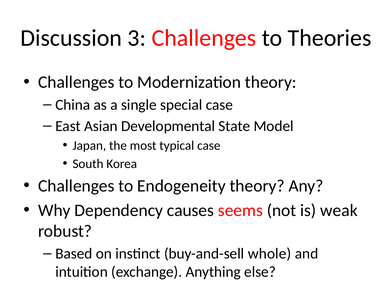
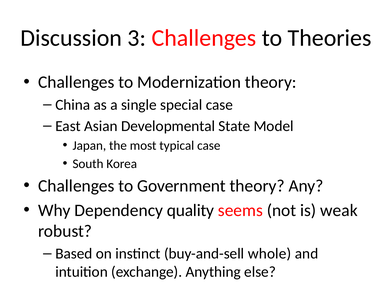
Endogeneity: Endogeneity -> Government (181, 186)
causes: causes -> quality (190, 210)
